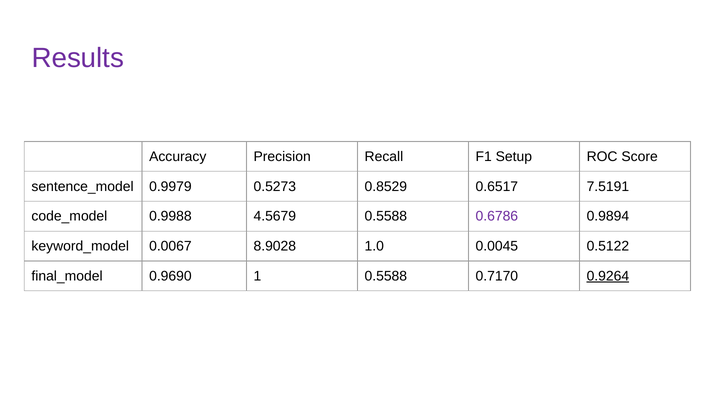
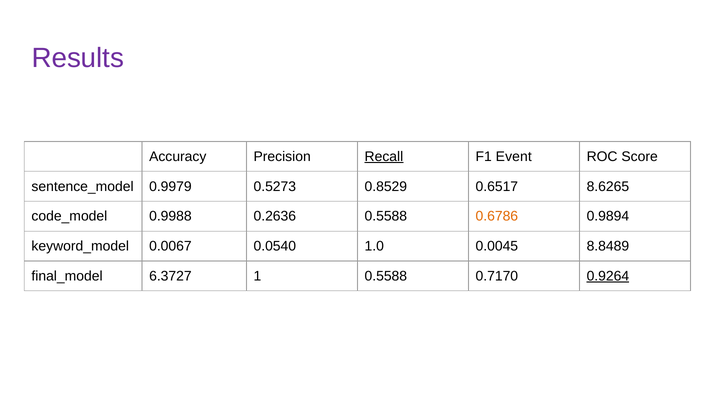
Recall underline: none -> present (384, 157)
Setup: Setup -> Event (514, 157)
7.5191: 7.5191 -> 8.6265 (608, 187)
4.5679: 4.5679 -> 0.2636 (275, 216)
0.6786 colour: purple -> orange (497, 216)
8.9028: 8.9028 -> 0.0540 (275, 246)
0.5122: 0.5122 -> 8.8489 (608, 246)
0.9690: 0.9690 -> 6.3727 (170, 276)
